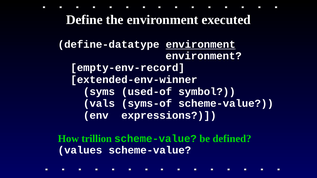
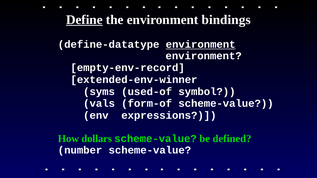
Define underline: none -> present (84, 20)
executed: executed -> bindings (226, 20)
syms-of: syms-of -> form-of (147, 104)
trillion: trillion -> dollars (97, 139)
values: values -> number (80, 150)
